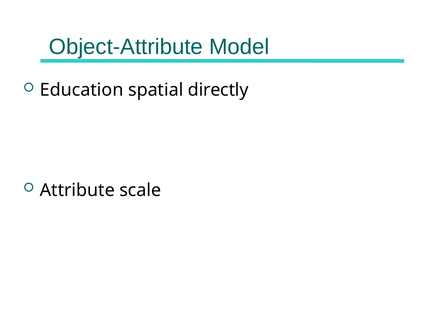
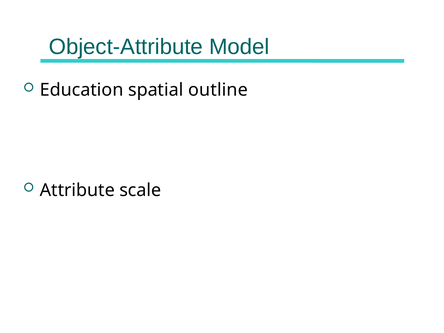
directly: directly -> outline (218, 90)
